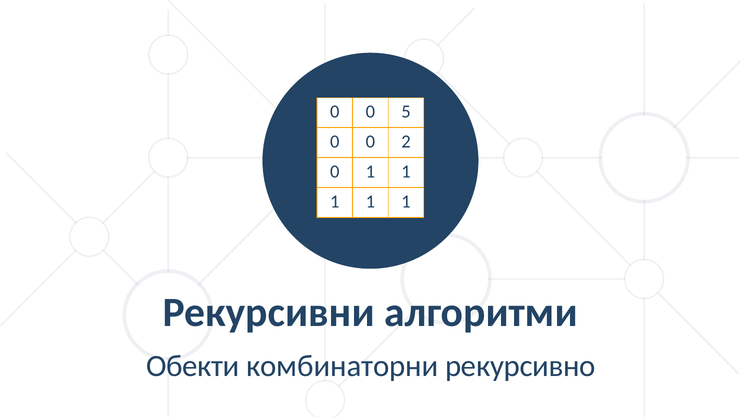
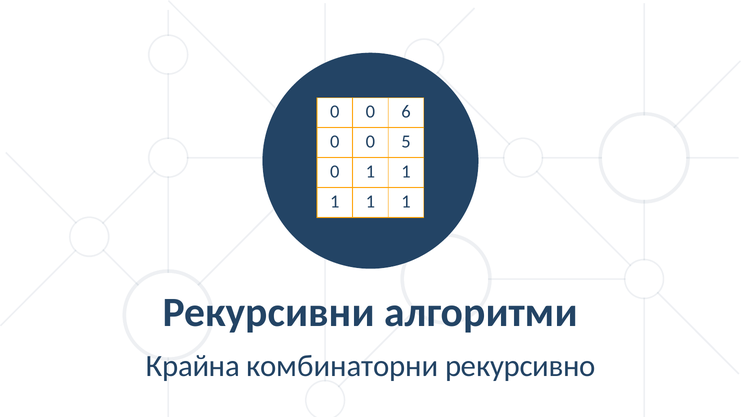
5: 5 -> 6 (406, 112)
2: 2 -> 5 (406, 142)
Обекти: Обекти -> Крайна (193, 366)
